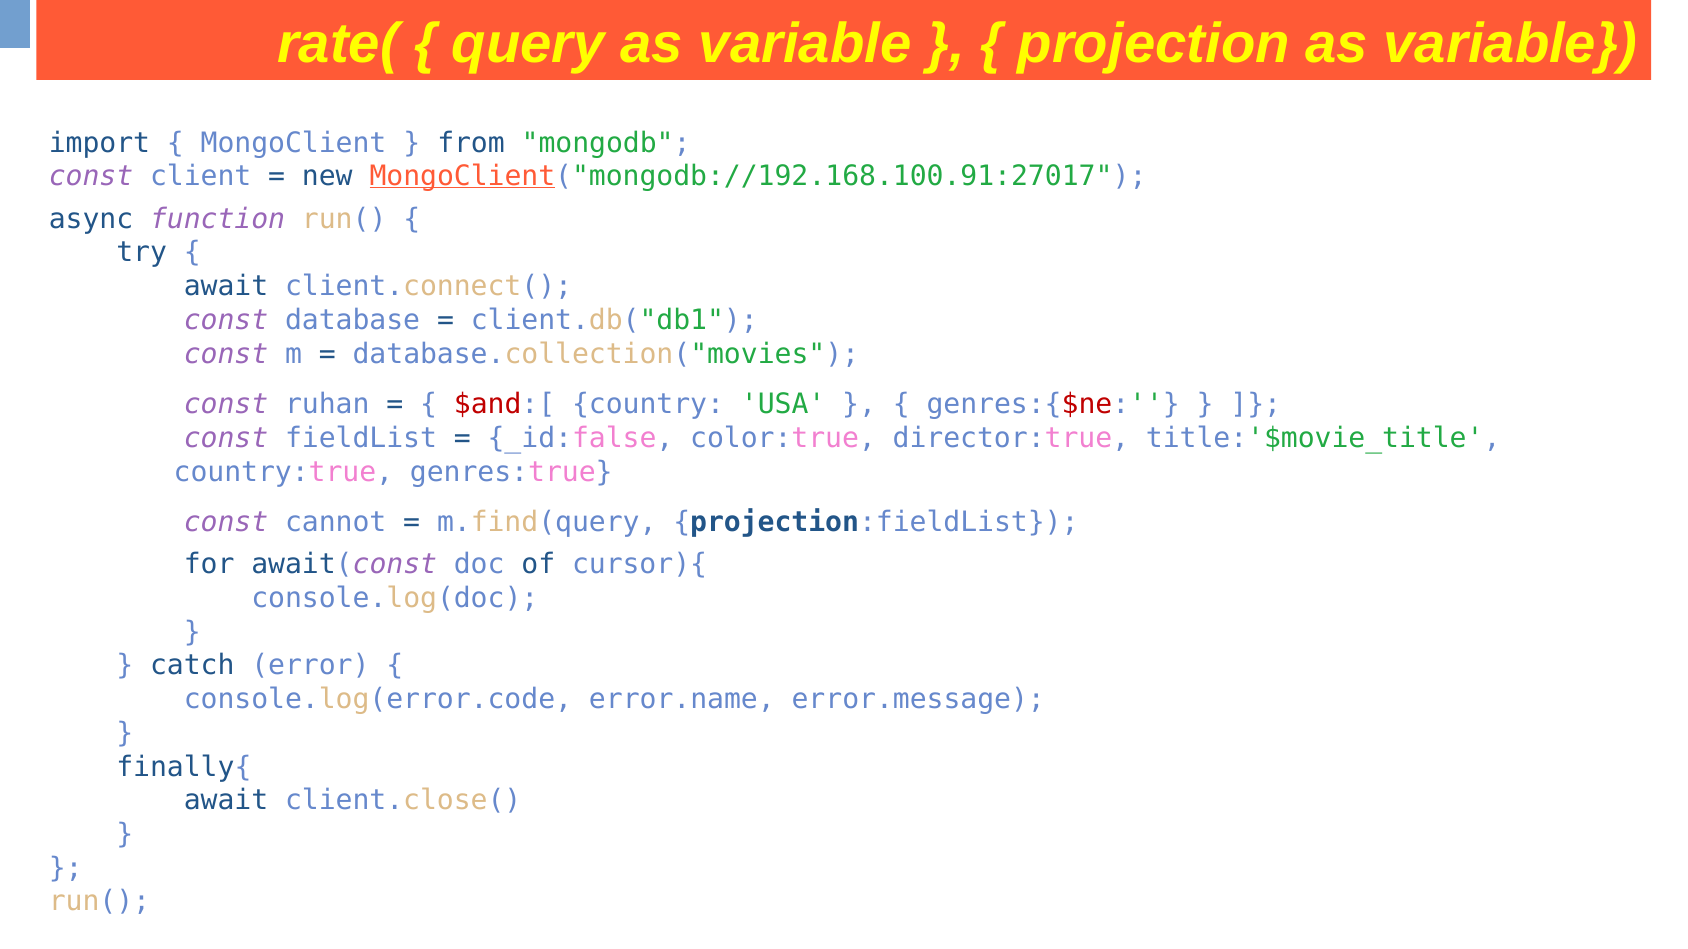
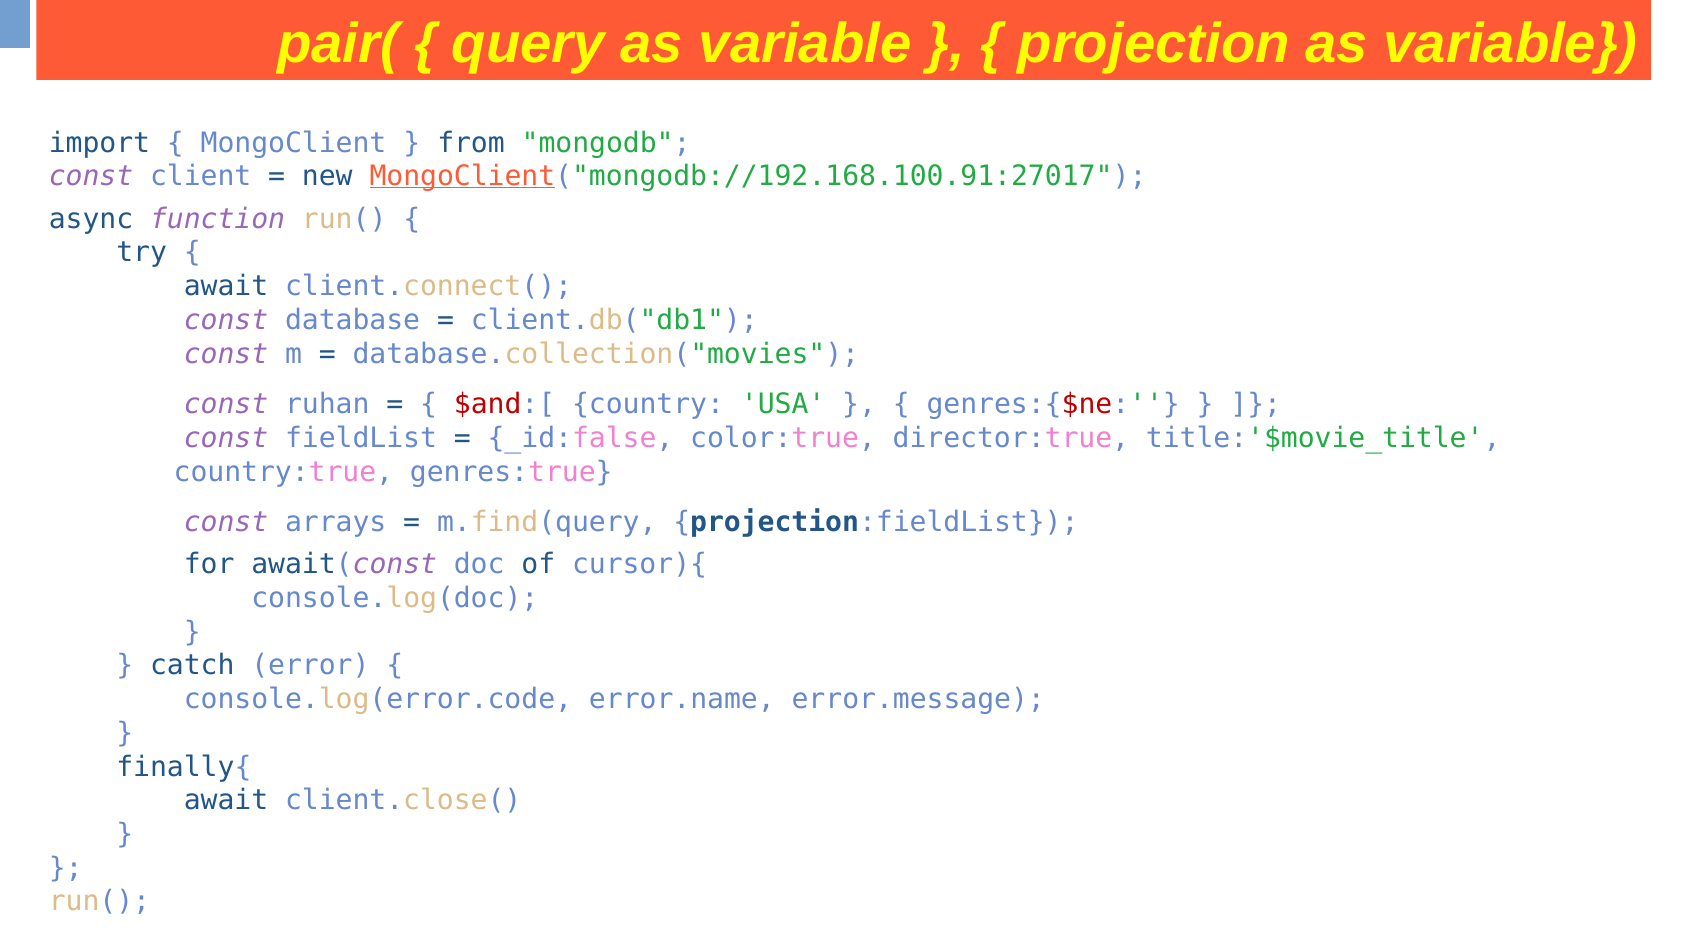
rate(: rate( -> pair( (338, 44)
cannot: cannot -> arrays (336, 523)
